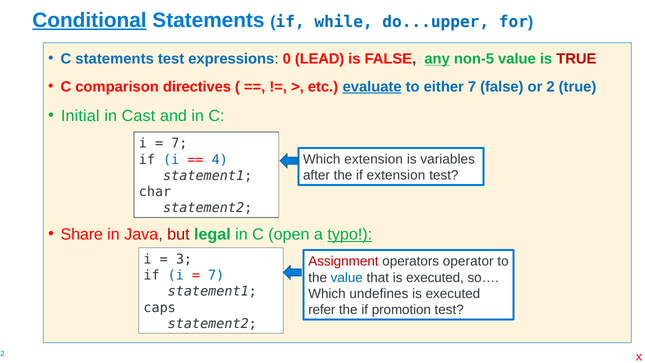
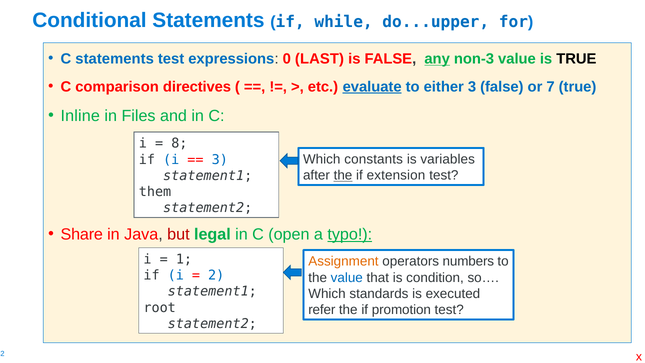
Conditional underline: present -> none (89, 20)
LEAD: LEAD -> LAST (319, 59)
non-5: non-5 -> non-3 (474, 59)
TRUE colour: red -> black (576, 59)
either 7: 7 -> 3 (472, 87)
2: 2 -> 7 (551, 87)
Initial: Initial -> Inline (80, 116)
Cast: Cast -> Files (139, 116)
7: 7 -> 8 (179, 143)
Which extension: extension -> constants (374, 159)
4: 4 -> 3 (220, 160)
the underline: none -> present (343, 175)
char: char -> them (155, 192)
3: 3 -> 1 (184, 259)
Assignment colour: red -> orange (343, 261)
operator: operator -> numbers (468, 261)
7: 7 -> 2 (216, 275)
that is executed: executed -> condition (435, 277)
undefines: undefines -> standards (379, 294)
caps: caps -> root (160, 307)
